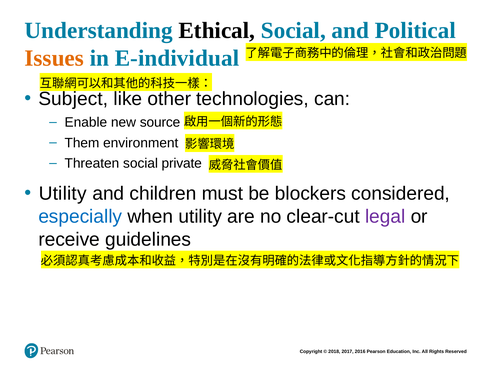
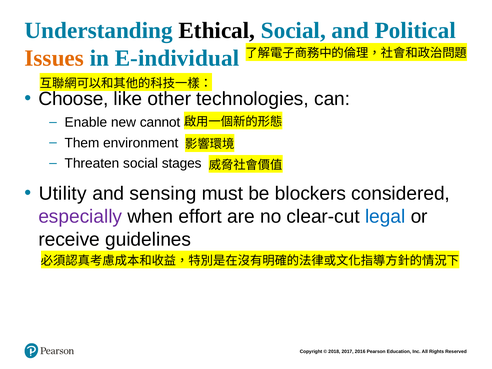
Subject: Subject -> Choose (73, 99)
source: source -> cannot (160, 122)
private: private -> stages (182, 163)
children: children -> sensing (163, 194)
especially colour: blue -> purple (80, 217)
when utility: utility -> effort (200, 217)
legal colour: purple -> blue (385, 217)
